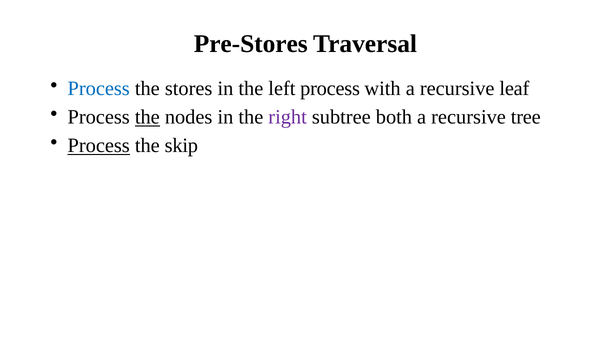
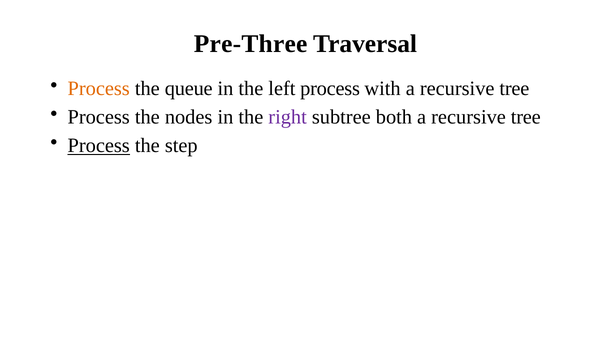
Pre-Stores: Pre-Stores -> Pre-Three (251, 44)
Process colour: blue -> orange (99, 88)
stores: stores -> queue (189, 88)
with a recursive leaf: leaf -> tree (514, 88)
the underline: present -> none (147, 117)
skip: skip -> step (181, 146)
